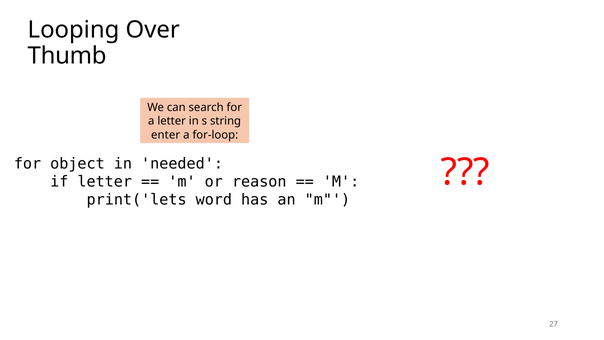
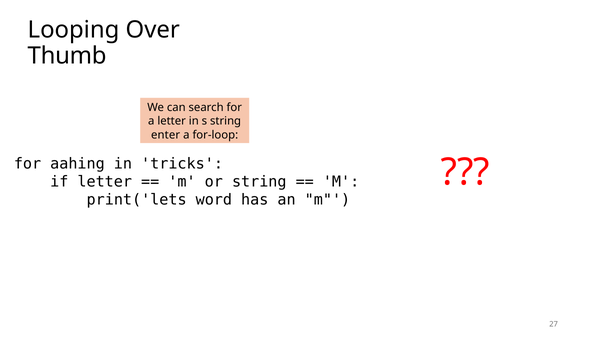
object: object -> aahing (77, 164)
needed: needed -> tricks (182, 164)
or reason: reason -> string (259, 182)
